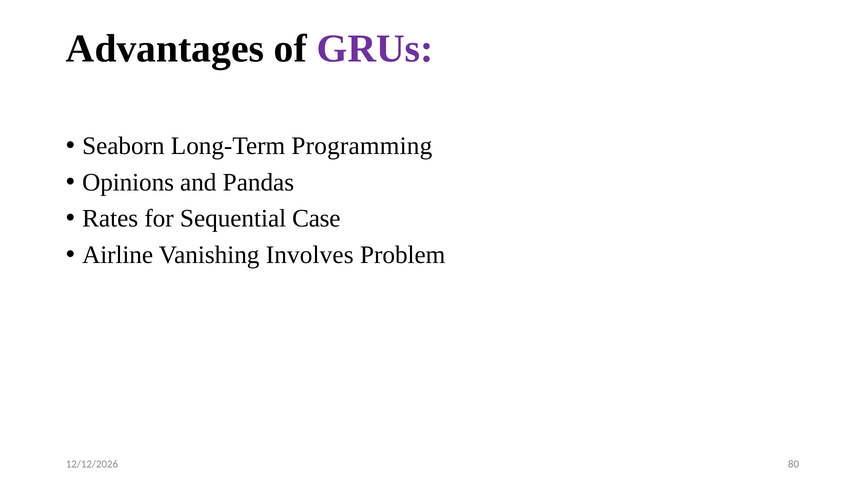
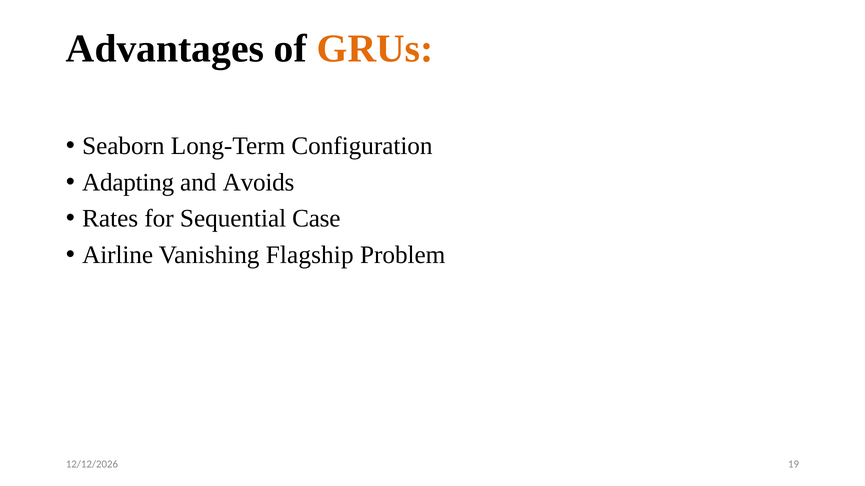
GRUs colour: purple -> orange (375, 49)
Programming: Programming -> Configuration (362, 146)
Opinions: Opinions -> Adapting (128, 183)
Pandas: Pandas -> Avoids (259, 183)
Involves: Involves -> Flagship (310, 255)
80: 80 -> 19 (794, 465)
